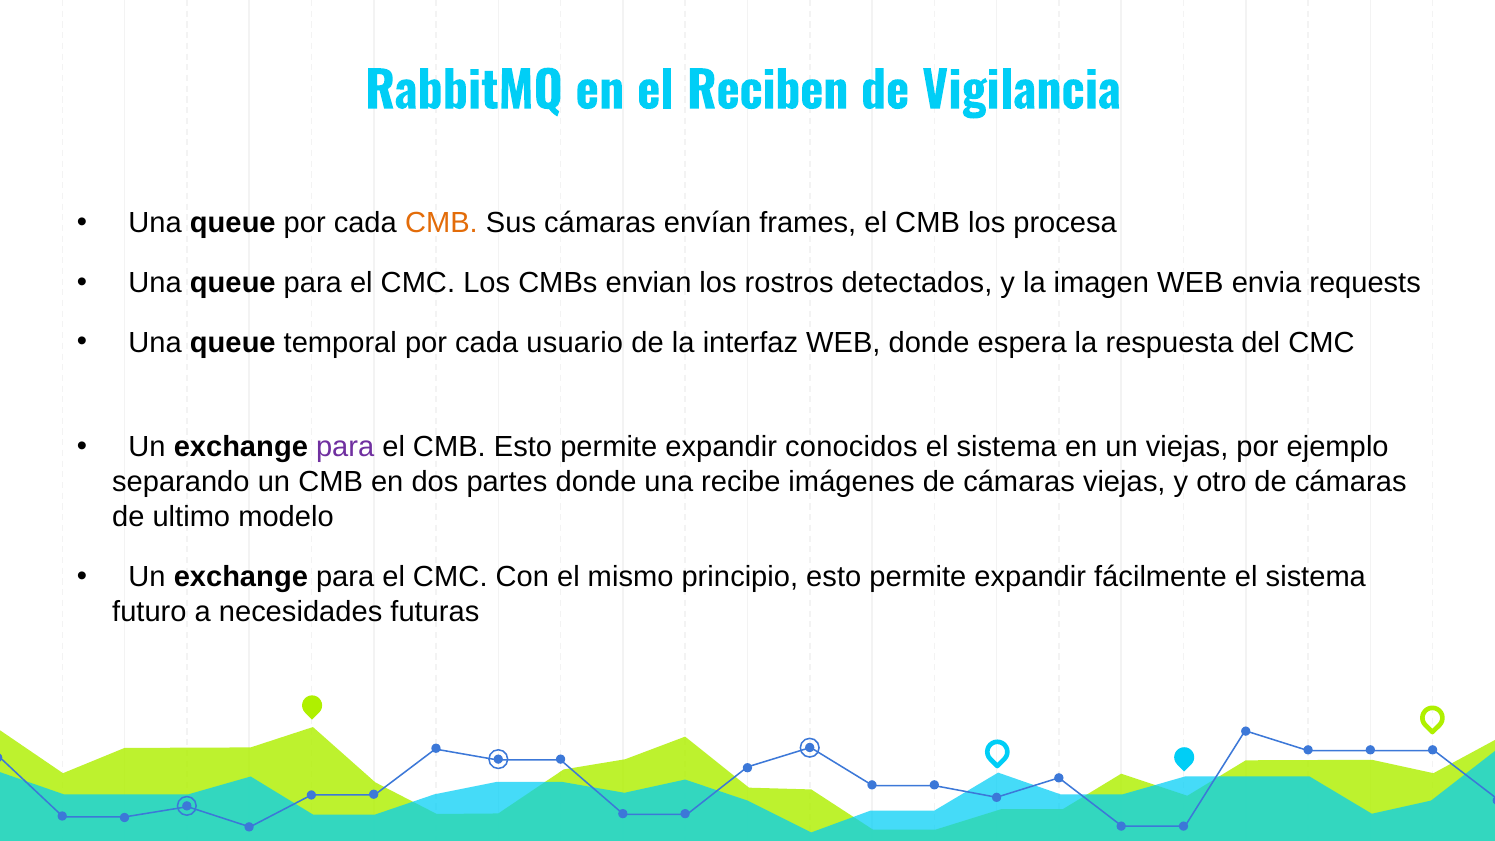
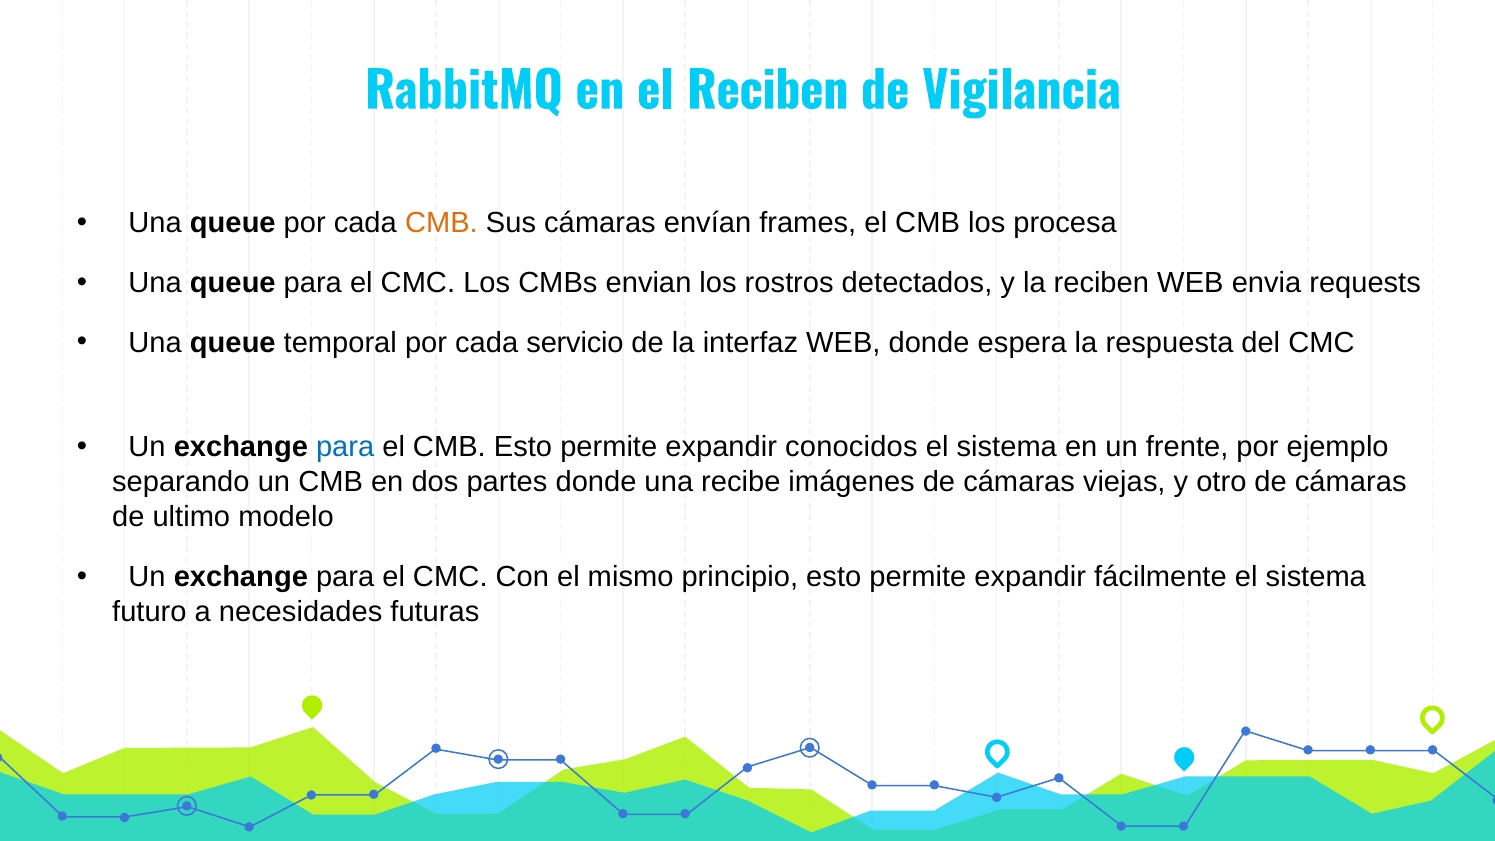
la imagen: imagen -> reciben (1101, 283)
usuario: usuario -> servicio (575, 343)
para colour: purple -> blue (345, 447)
un viejas: viejas -> frente (1187, 447)
